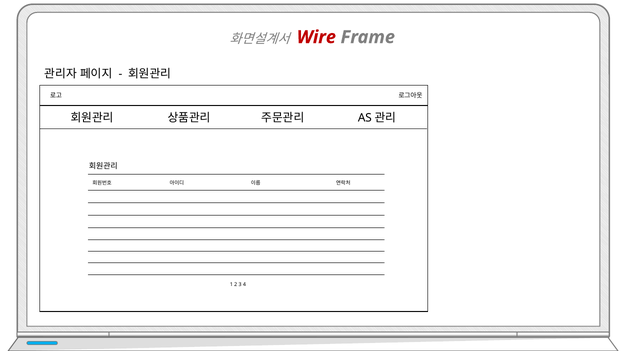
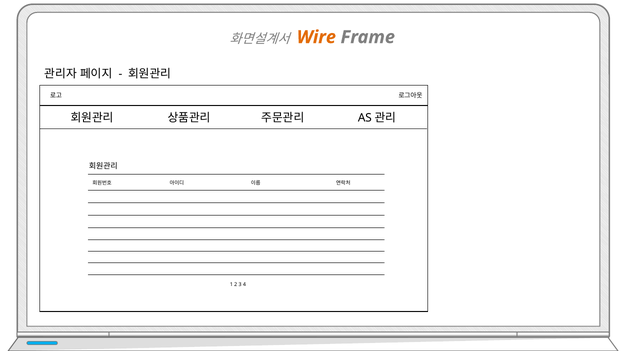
Wire colour: red -> orange (316, 37)
